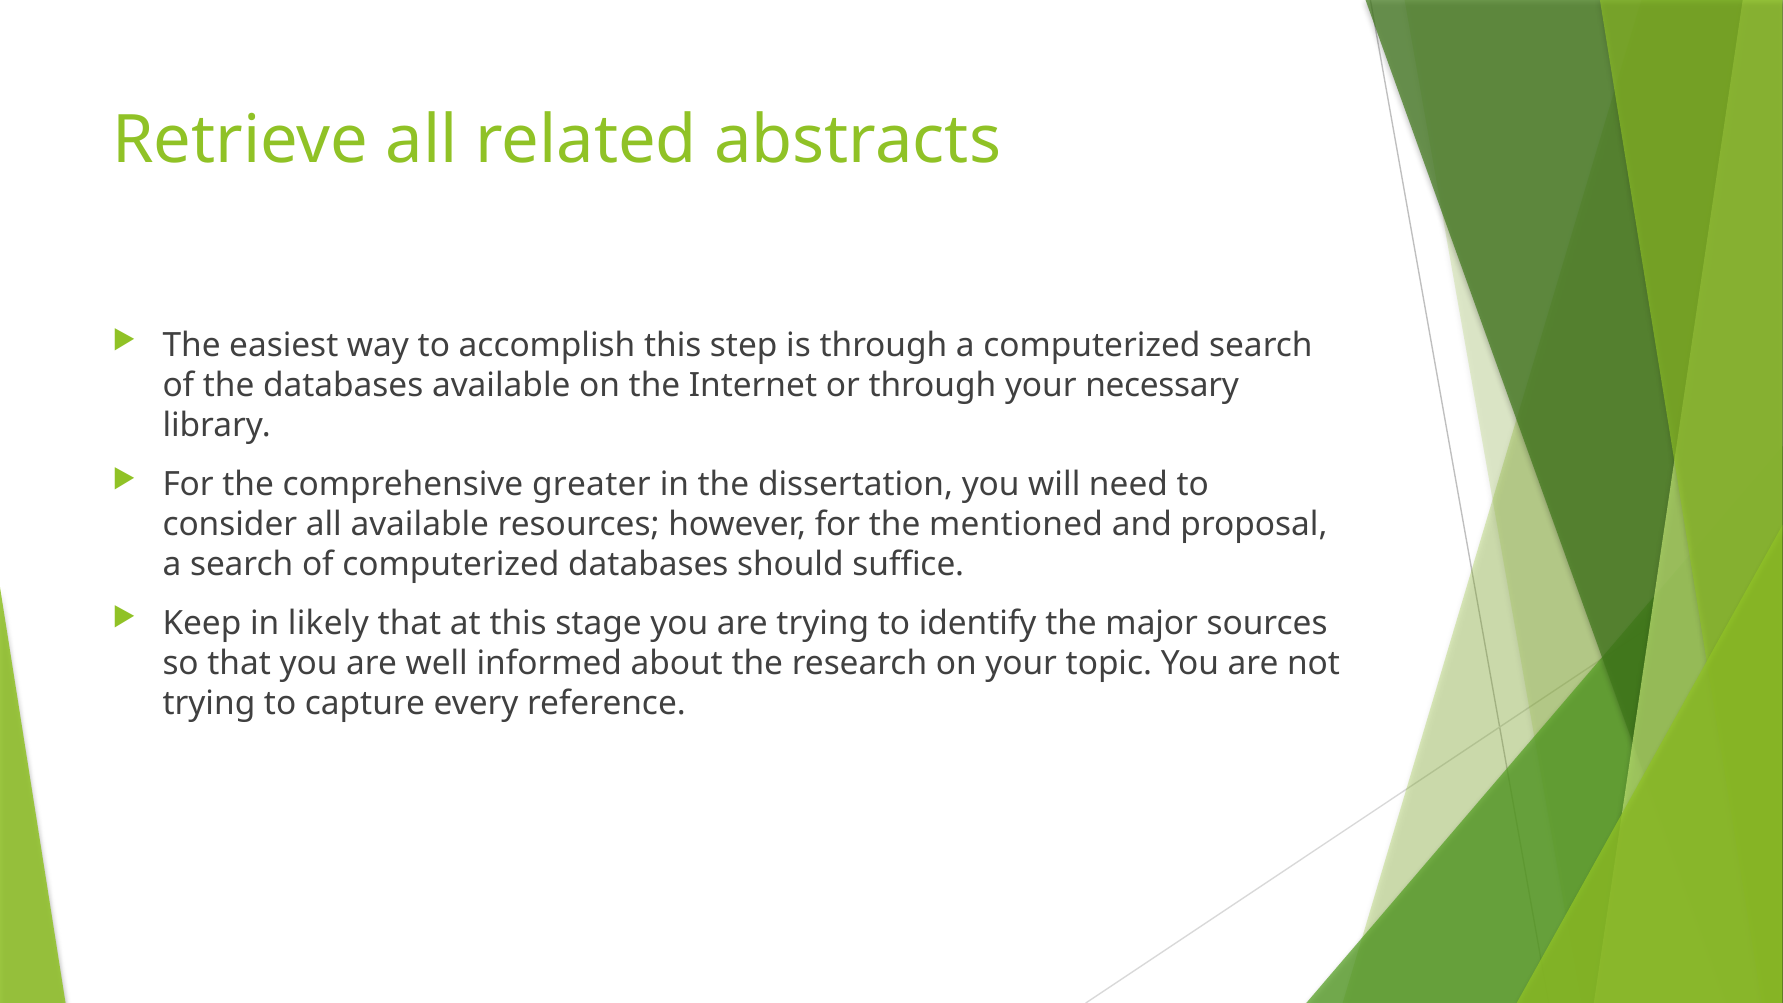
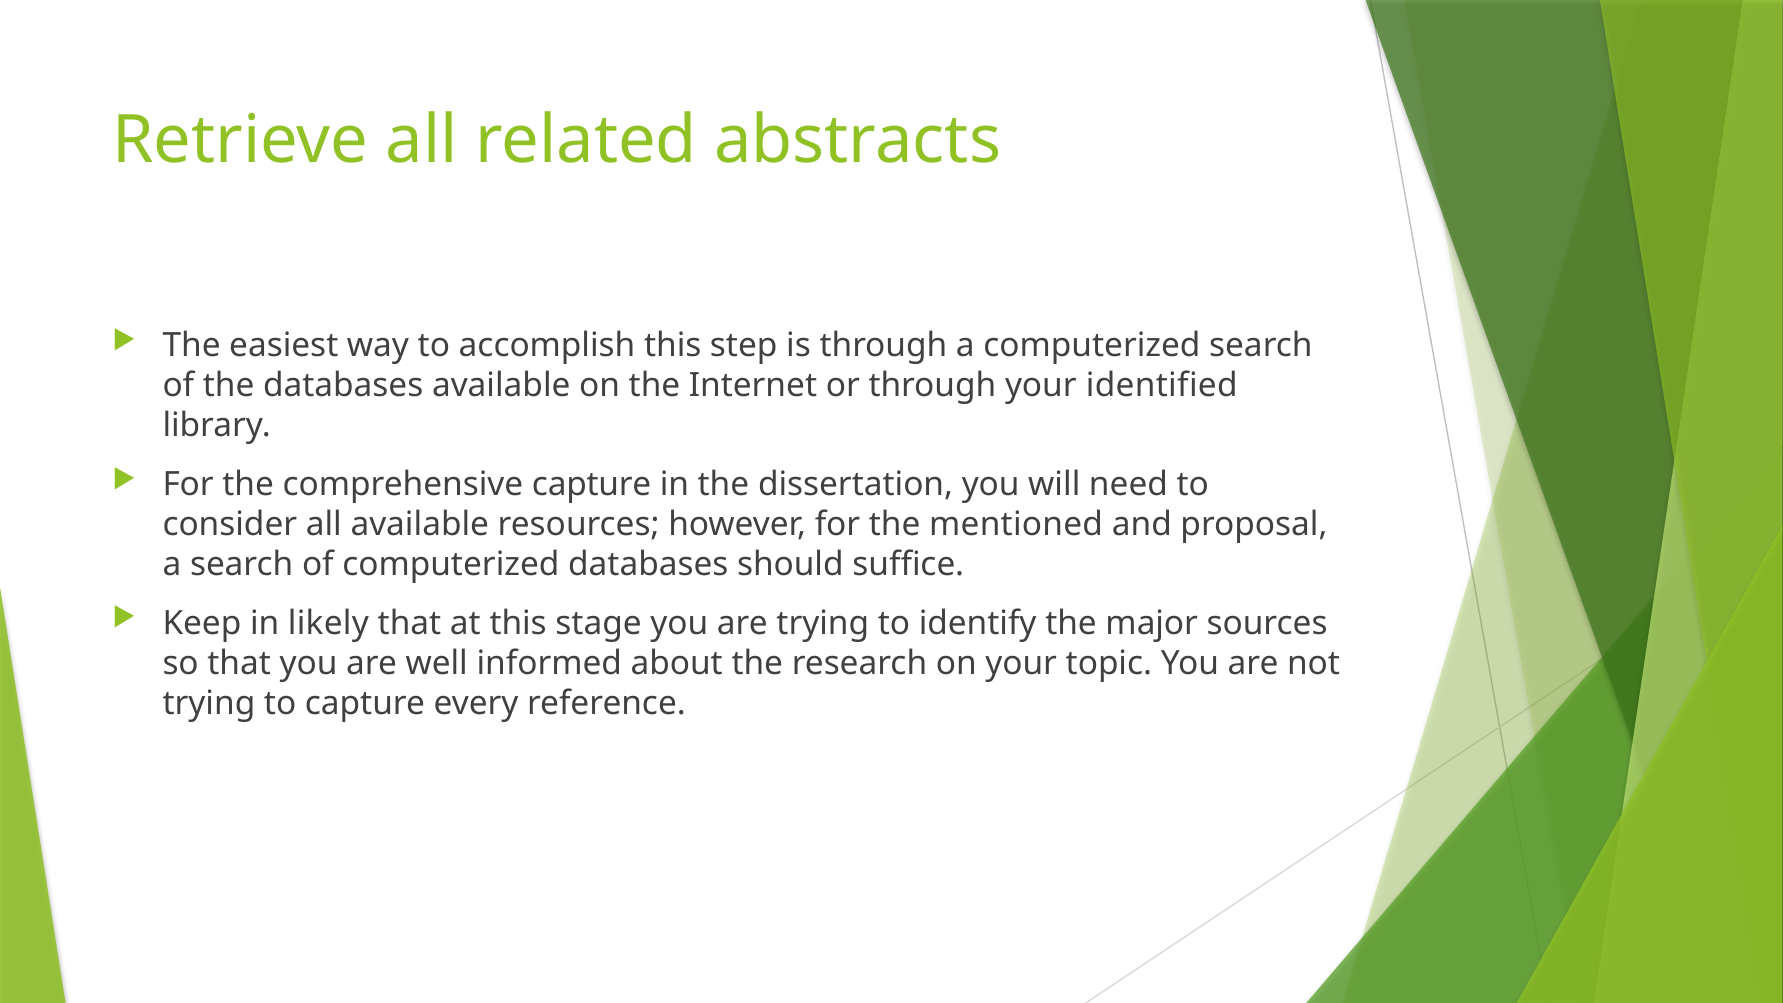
necessary: necessary -> identified (1162, 385)
comprehensive greater: greater -> capture (592, 484)
